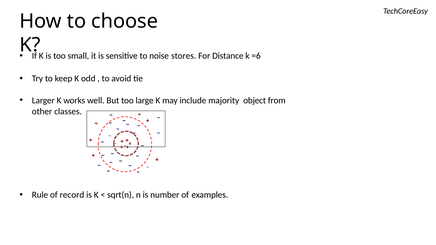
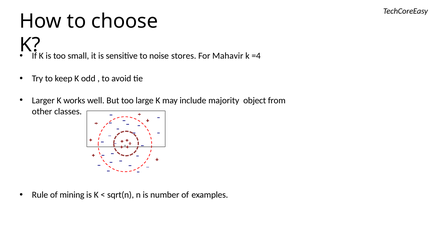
Distance: Distance -> Mahavir (228, 56)
=6: =6 -> =4 (256, 56)
record: record -> mining (72, 195)
